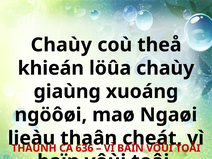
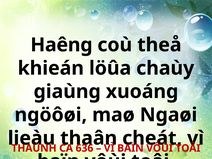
Chaùy: Chaùy -> Haêng (61, 45)
